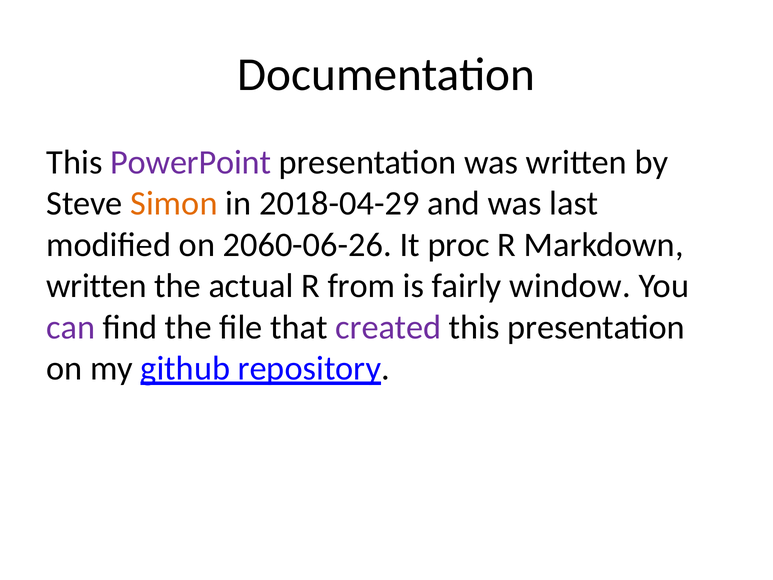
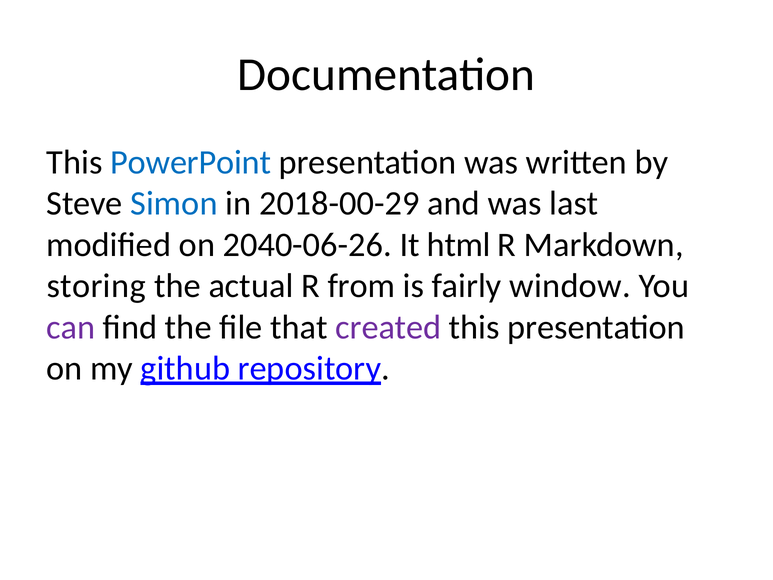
PowerPoint colour: purple -> blue (191, 162)
Simon colour: orange -> blue (174, 203)
2018-04-29: 2018-04-29 -> 2018-00-29 (339, 203)
2060-06-26: 2060-06-26 -> 2040-06-26 (307, 245)
proc: proc -> html (459, 245)
written: written -> storing (96, 286)
